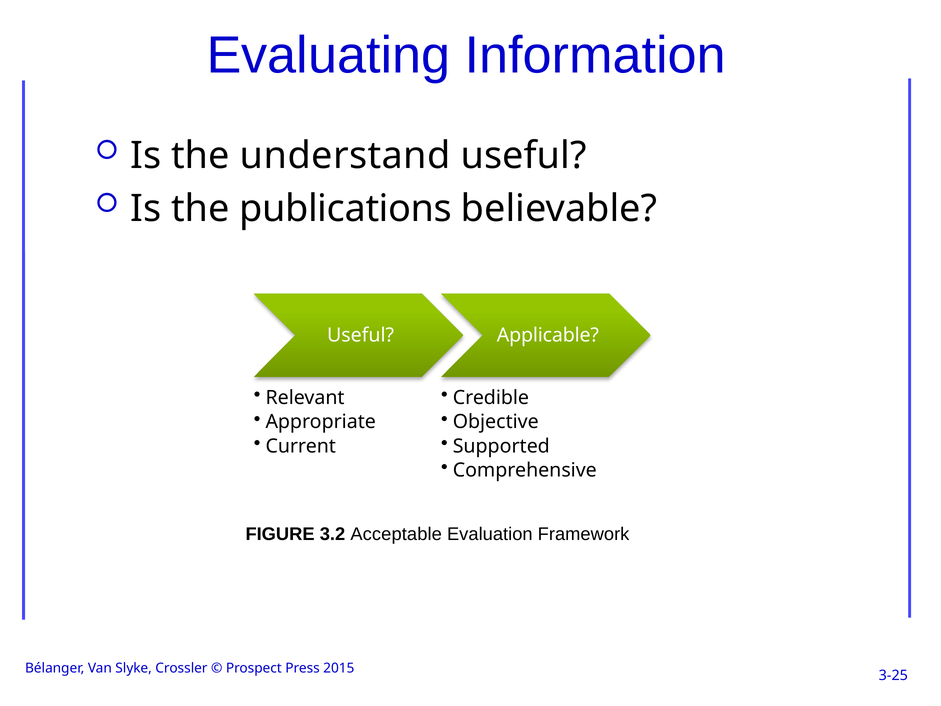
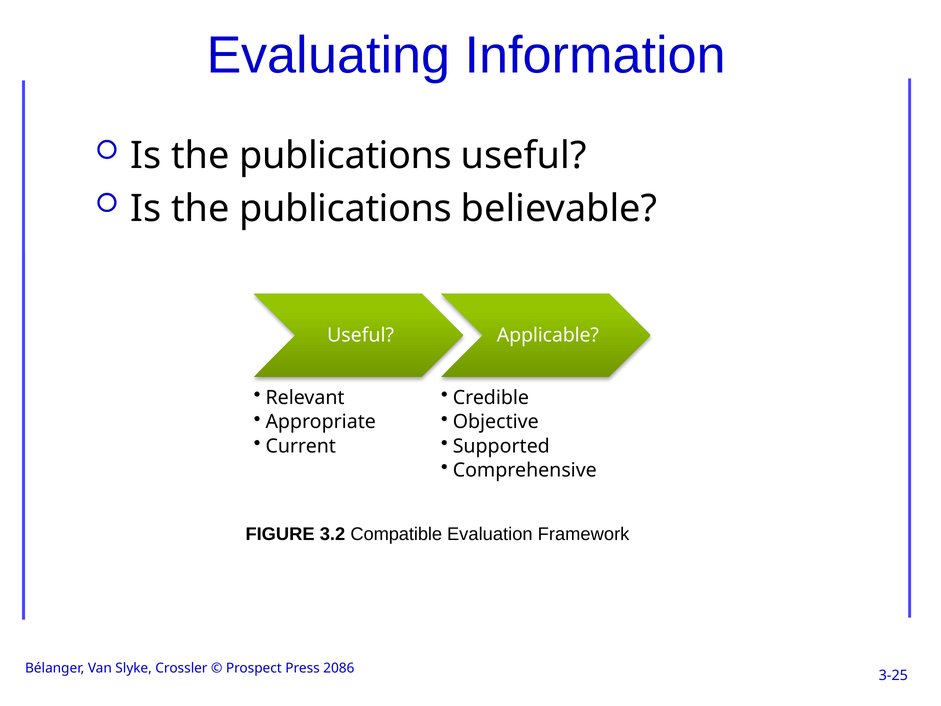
understand: understand -> publications (346, 156)
Acceptable: Acceptable -> Compatible (396, 534)
2015: 2015 -> 2086 (339, 668)
